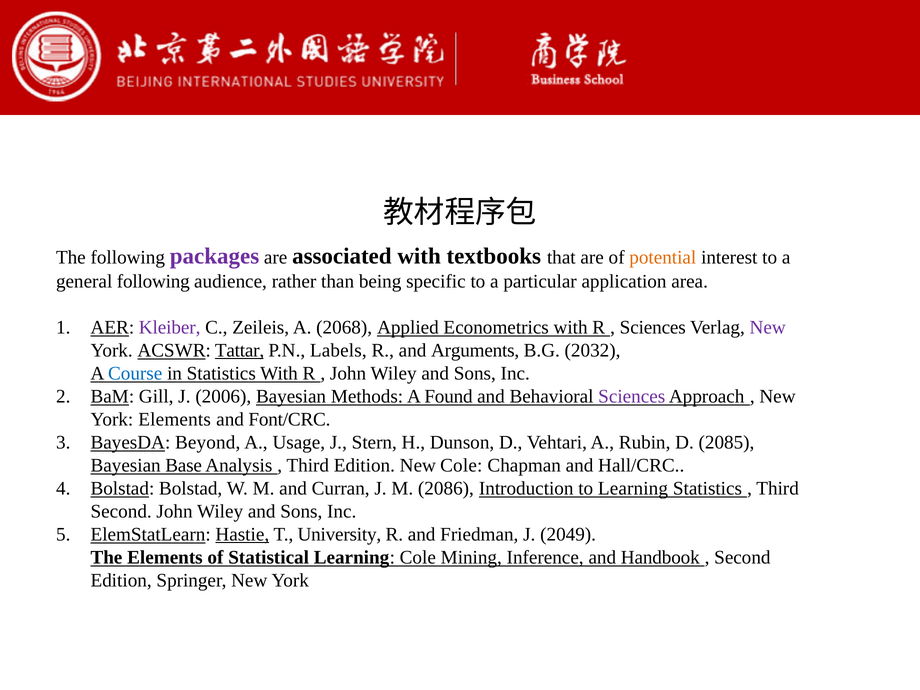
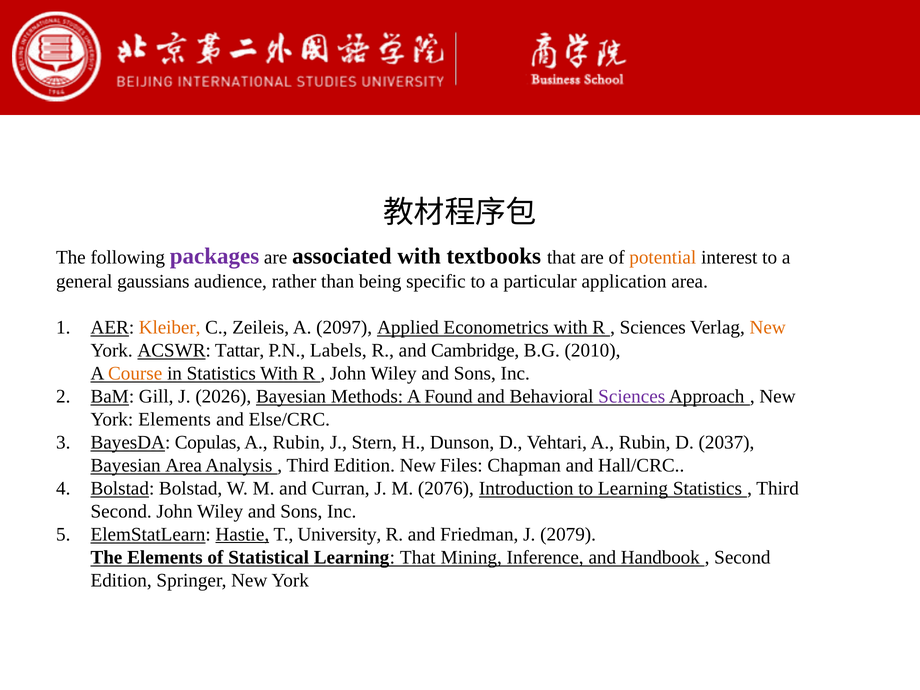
general following: following -> gaussians (153, 281)
Kleiber colour: purple -> orange (170, 327)
2068: 2068 -> 2097 (344, 327)
New colour: purple -> orange (768, 327)
Tattar underline: present -> none (240, 350)
Arguments: Arguments -> Cambridge (475, 350)
2032: 2032 -> 2010 (593, 350)
Course colour: blue -> orange (135, 373)
2006: 2006 -> 2026 (223, 396)
Font/CRC: Font/CRC -> Else/CRC (289, 419)
Beyond: Beyond -> Copulas (208, 442)
Usage: Usage -> Rubin (299, 442)
2085: 2085 -> 2037 (726, 442)
Bayesian Base: Base -> Area (184, 465)
New Cole: Cole -> Files (461, 465)
2086: 2086 -> 2076 (446, 488)
2049: 2049 -> 2079 (568, 534)
Learning Cole: Cole -> That (418, 557)
